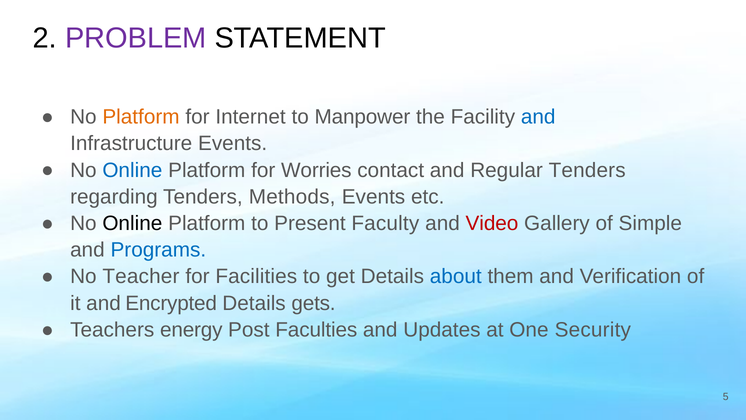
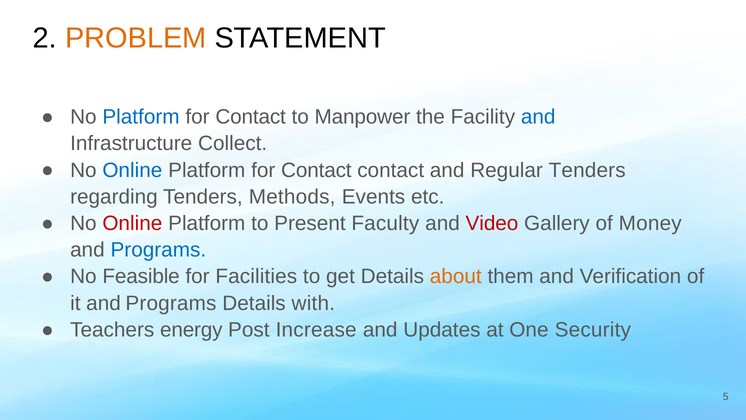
PROBLEM colour: purple -> orange (136, 38)
Platform colour: orange -> blue (141, 117)
Internet: Internet -> Contact (251, 117)
Infrastructure Events: Events -> Collect (233, 143)
Worries: Worries -> Contact (316, 170)
Online colour: black -> red (132, 223)
Simple: Simple -> Money (650, 223)
Teacher: Teacher -> Feasible (141, 276)
about colour: blue -> orange (456, 276)
it and Encrypted: Encrypted -> Programs (171, 303)
gets: gets -> with (313, 303)
Faculties: Faculties -> Increase (316, 330)
